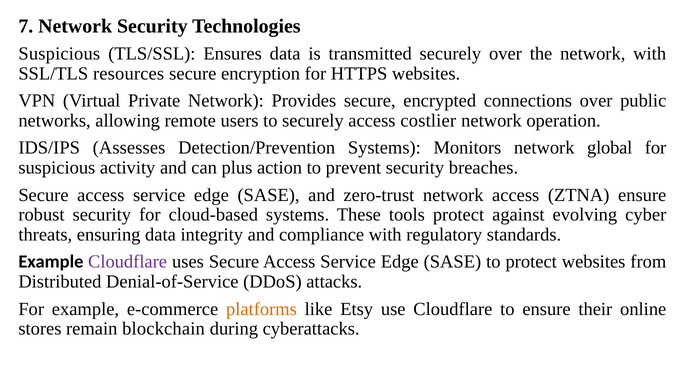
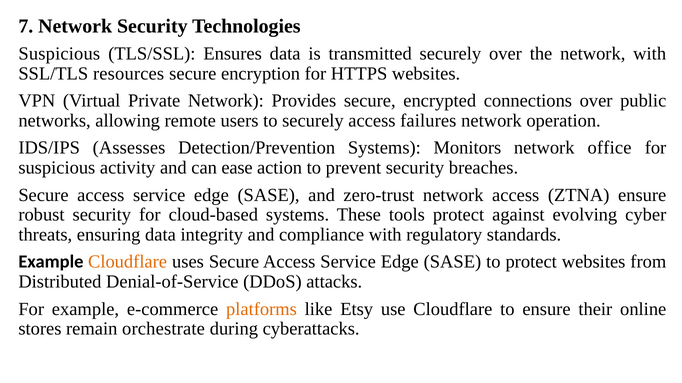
costlier: costlier -> failures (428, 121)
global: global -> office (610, 148)
plus: plus -> ease (237, 168)
Cloudflare colour: purple -> orange (128, 262)
blockchain: blockchain -> orchestrate (163, 329)
